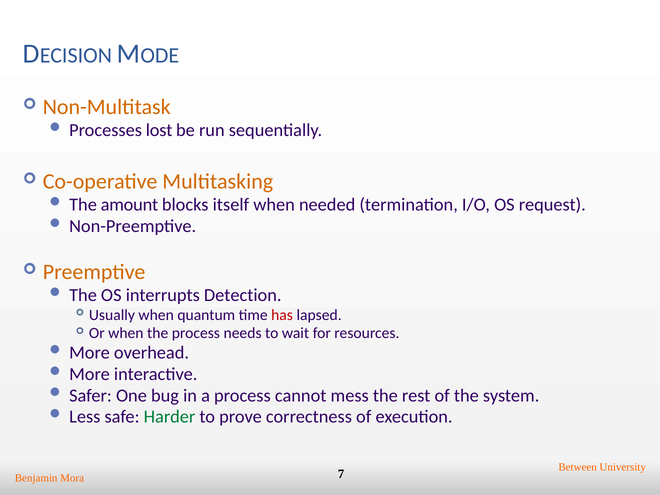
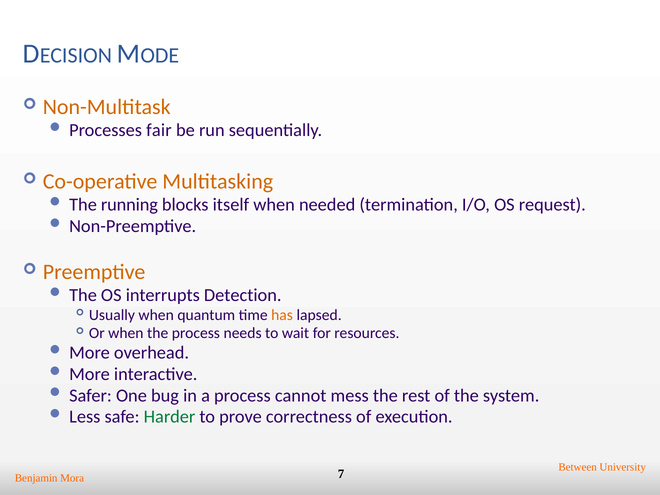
lost: lost -> fair (159, 130)
amount: amount -> running (129, 205)
has colour: red -> orange (282, 315)
